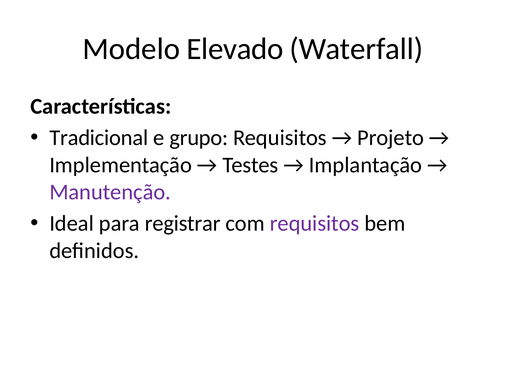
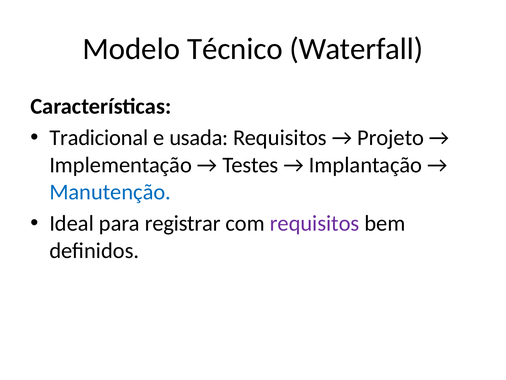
Elevado: Elevado -> Técnico (235, 49)
grupo: grupo -> usada (199, 138)
Manutenção colour: purple -> blue (110, 192)
